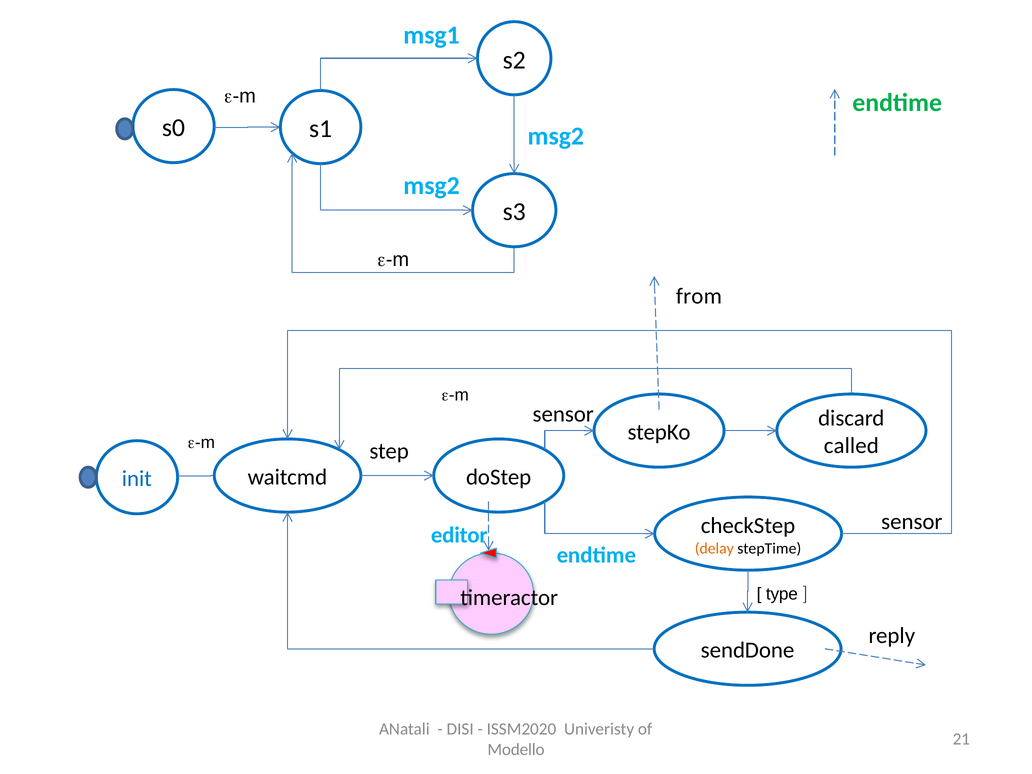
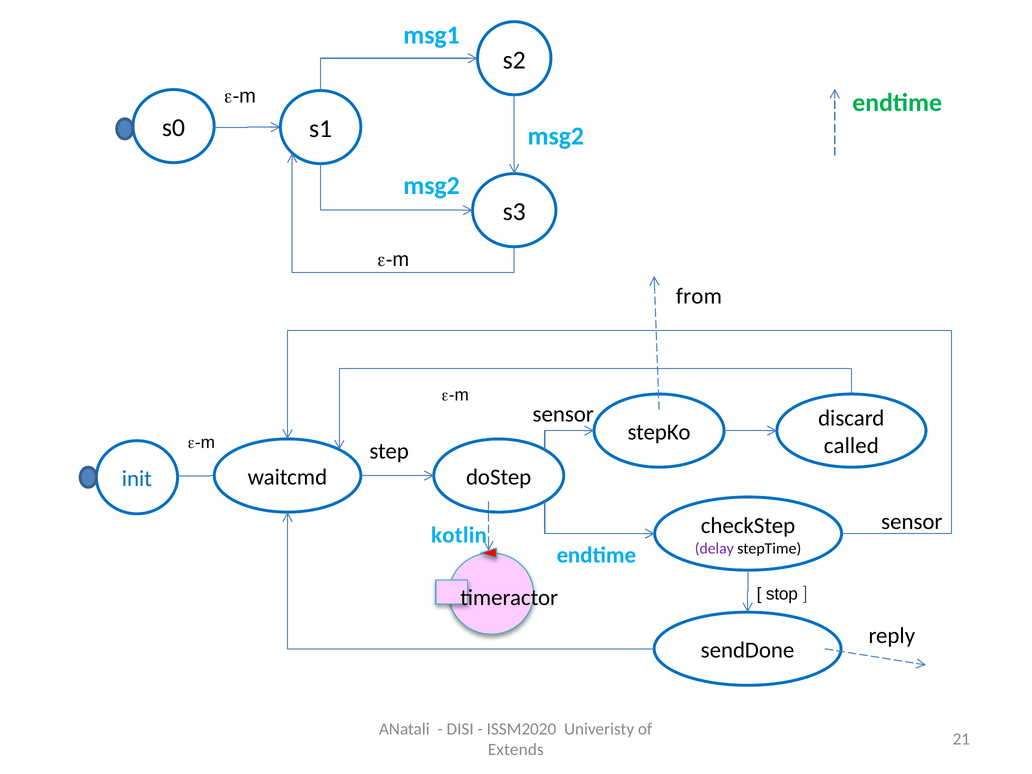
editor: editor -> kotlin (459, 535)
delay colour: orange -> purple (714, 548)
type: type -> stop (782, 594)
Modello: Modello -> Extends (516, 749)
